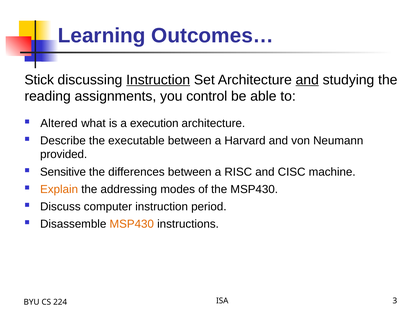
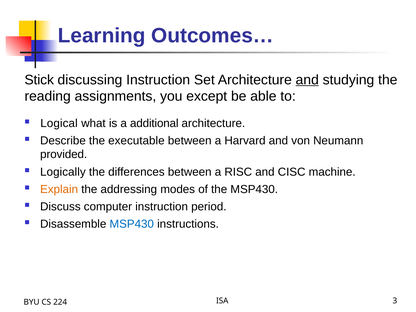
Instruction underline: present -> none (158, 80)
control: control -> except (207, 96)
Altered: Altered -> Logical (59, 123)
execution: execution -> additional (154, 123)
Sensitive: Sensitive -> Logically (63, 172)
MSP430 colour: orange -> blue (132, 224)
